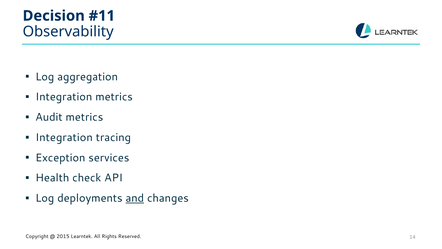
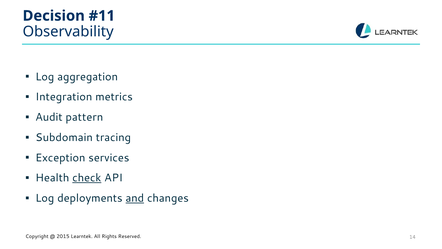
Audit metrics: metrics -> pattern (84, 117)
Integration: Integration -> Subdomain (64, 137)
check underline: none -> present (87, 178)
